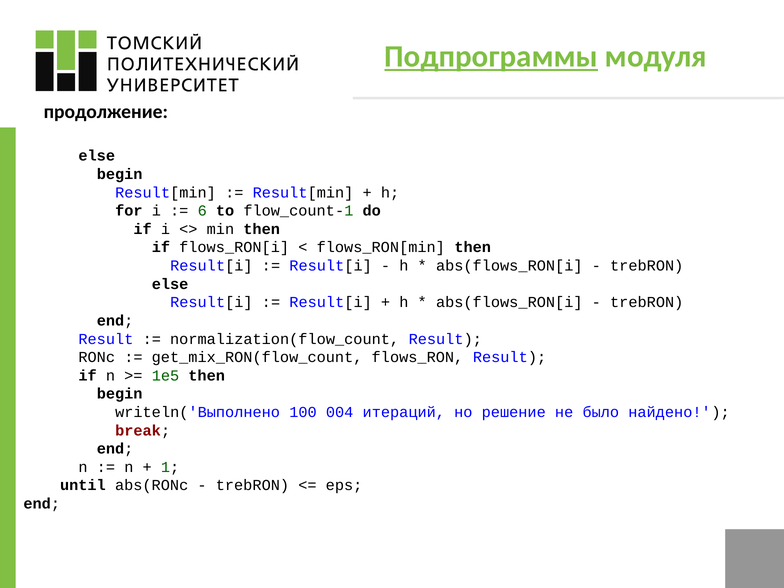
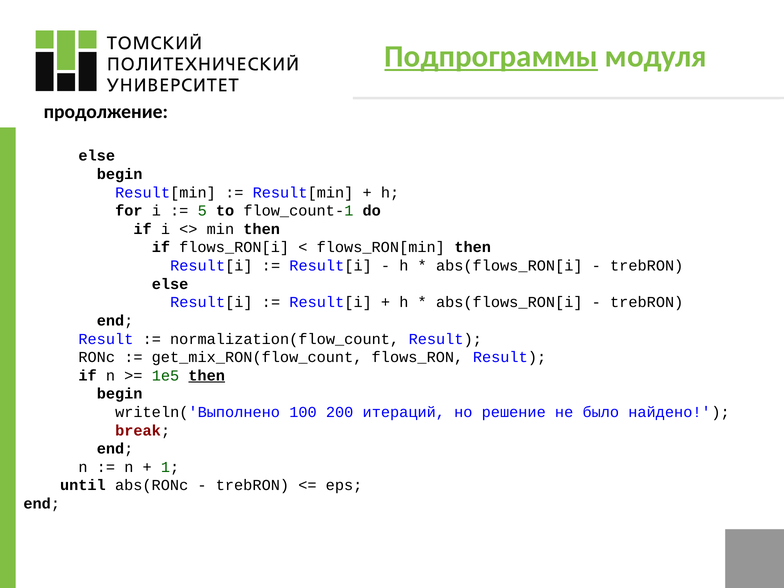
6: 6 -> 5 (202, 211)
then underline: none -> present (207, 376)
004: 004 -> 200 (340, 412)
